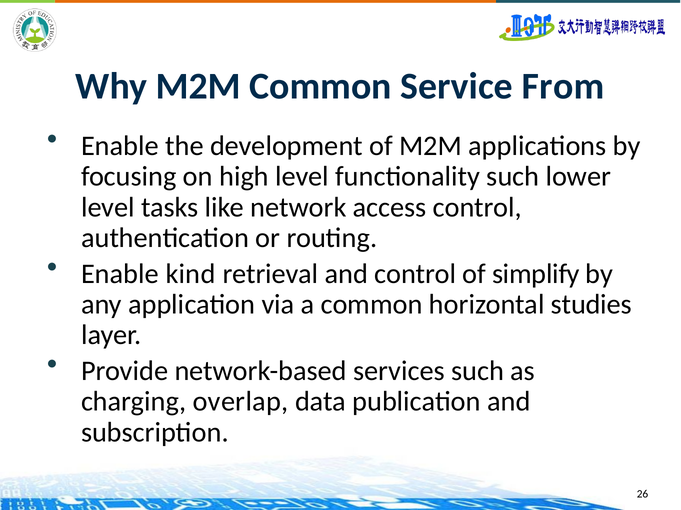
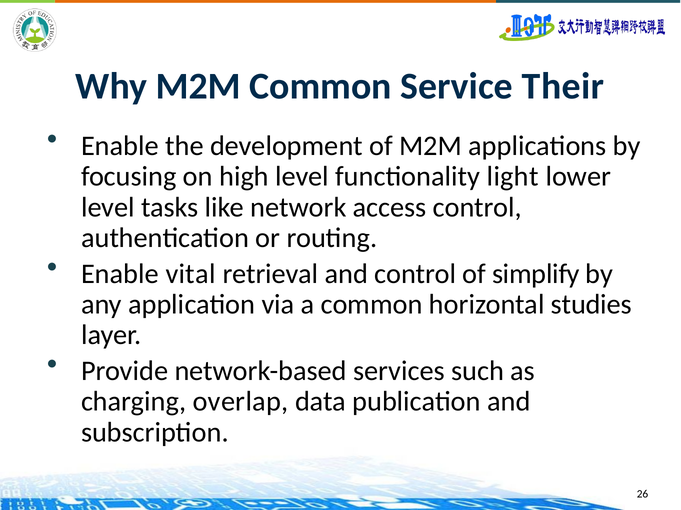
From: From -> Their (563, 86)
functionality such: such -> light (513, 177)
kind: kind -> vital (191, 274)
